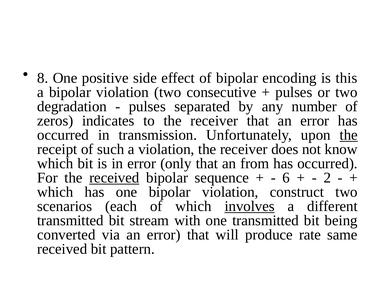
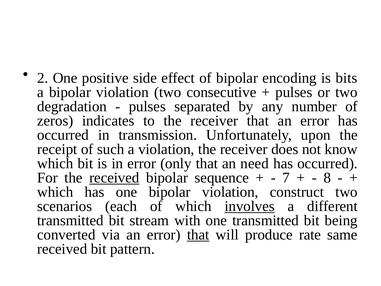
8: 8 -> 2 (43, 78)
this: this -> bits (346, 78)
the underline: present -> none (349, 135)
from: from -> need (255, 163)
6: 6 -> 7 (286, 178)
2: 2 -> 8 (327, 178)
that underline: none -> present (198, 235)
